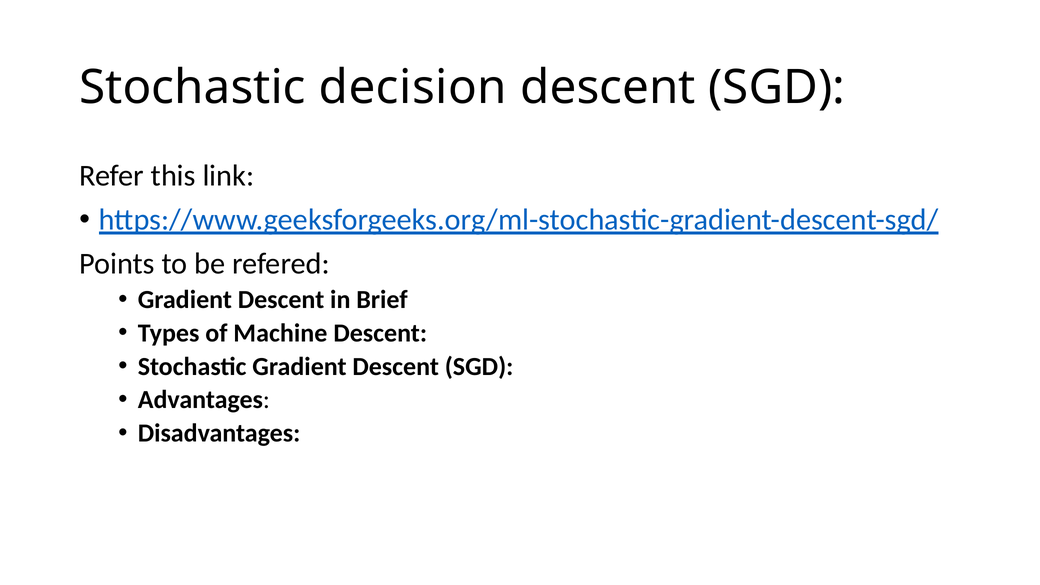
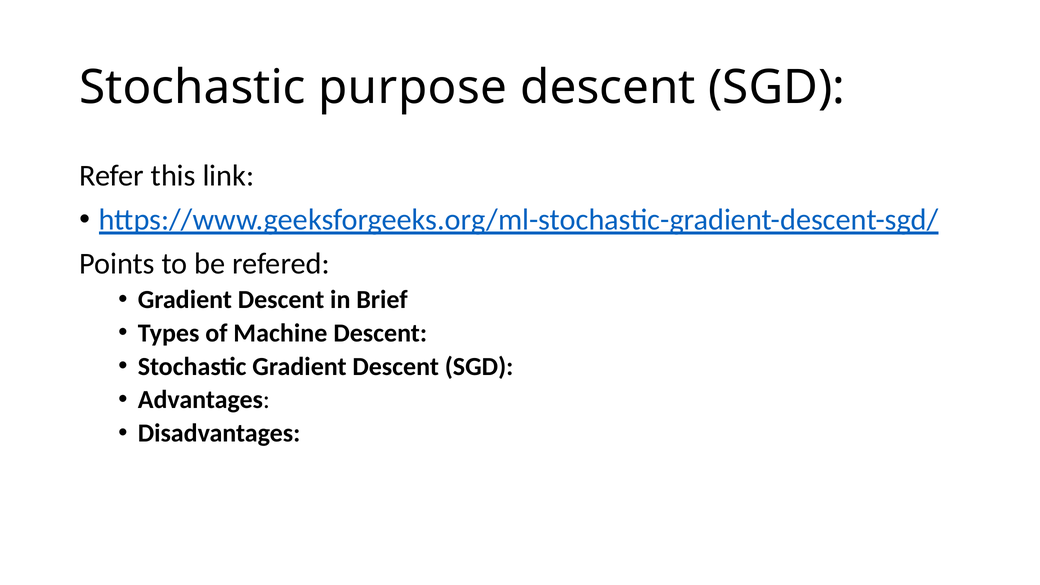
decision: decision -> purpose (413, 87)
